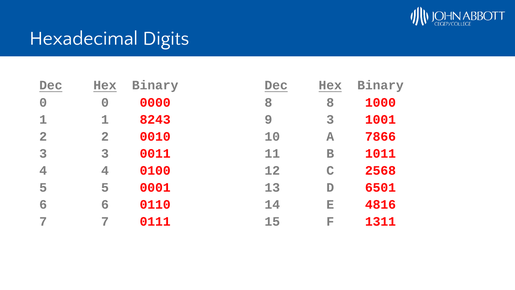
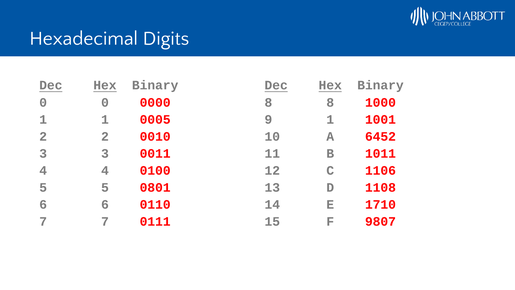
8243: 8243 -> 0005 (155, 119)
9 3: 3 -> 1 (330, 119)
7866: 7866 -> 6452 (380, 136)
2568: 2568 -> 1106 (380, 170)
0001: 0001 -> 0801 (155, 187)
6501: 6501 -> 1108 (380, 187)
4816: 4816 -> 1710 (380, 204)
1311: 1311 -> 9807 (380, 221)
